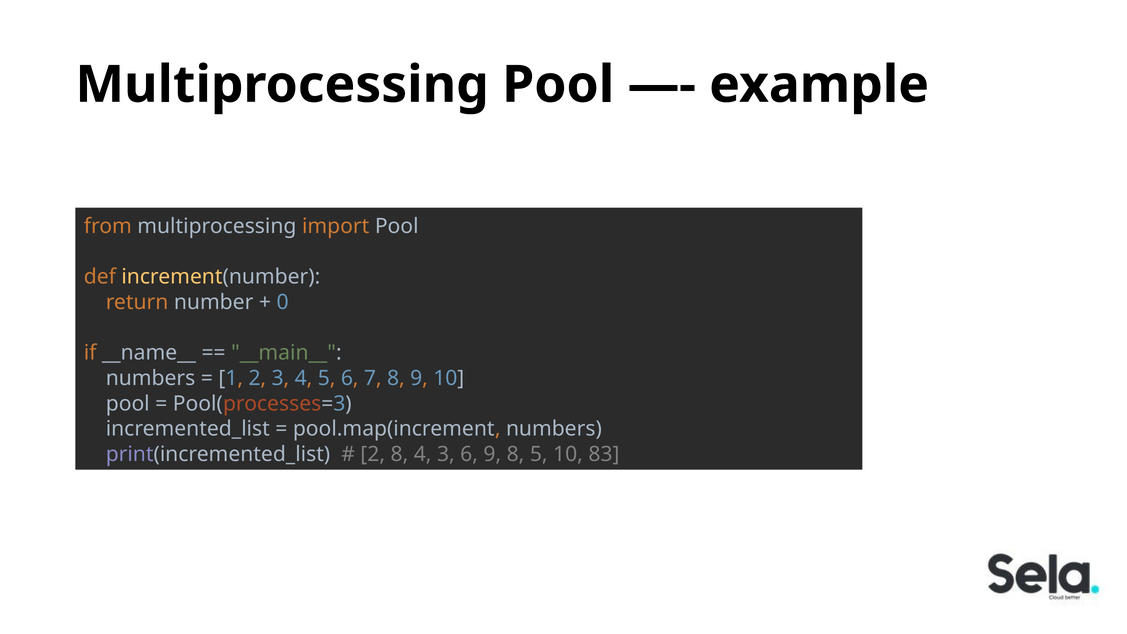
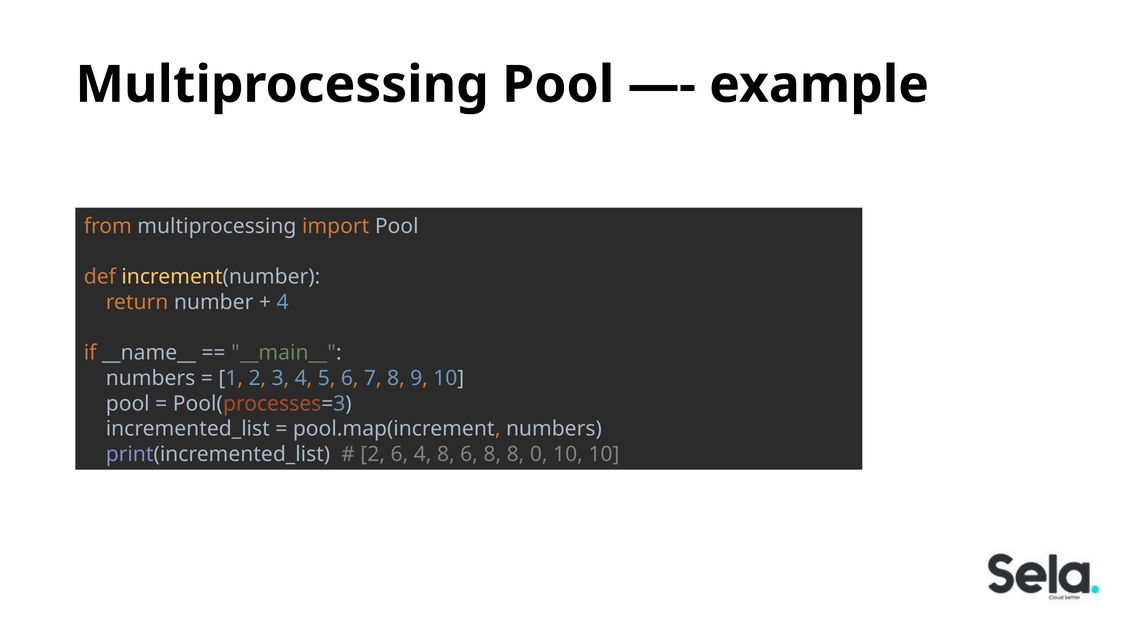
0: 0 -> 4 (283, 302)
2 8: 8 -> 6 (399, 454)
4 3: 3 -> 8 (446, 454)
6 9: 9 -> 8 (492, 454)
8 5: 5 -> 0 (539, 454)
10 83: 83 -> 10 (604, 454)
